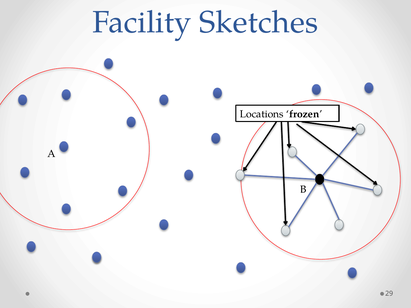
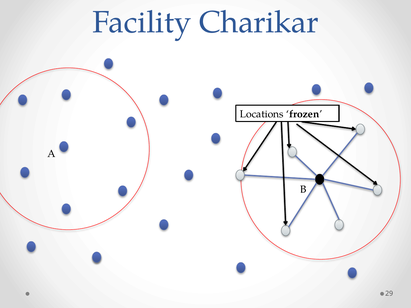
Sketches: Sketches -> Charikar (259, 22)
